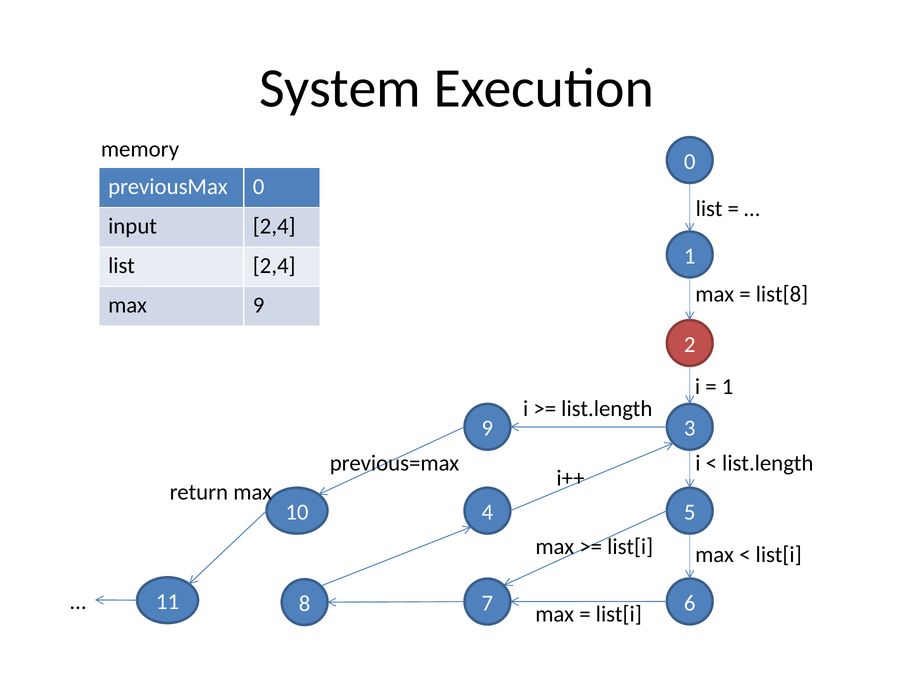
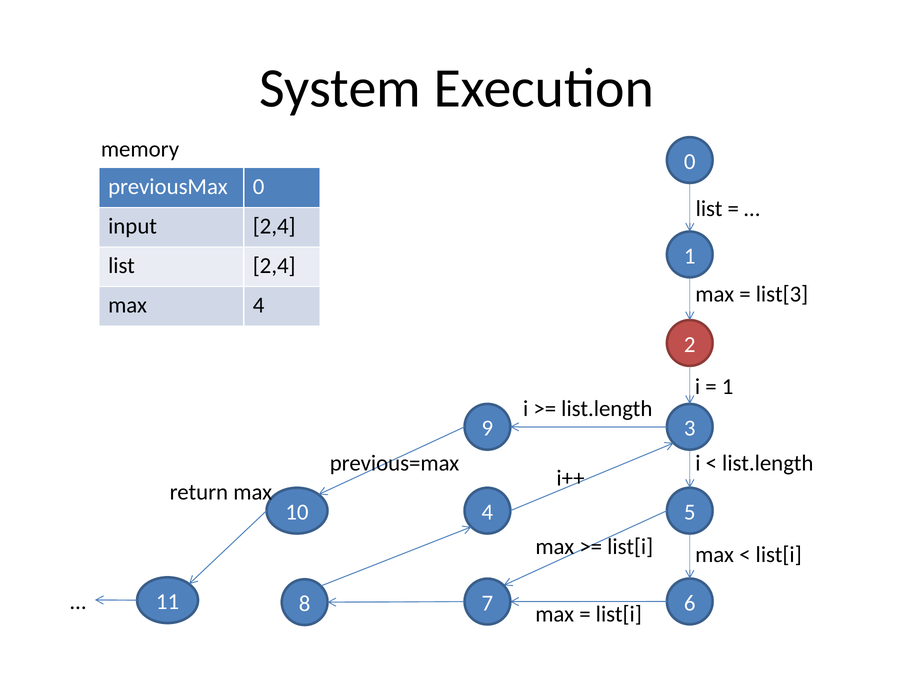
list[8: list[8 -> list[3 (782, 294)
max 9: 9 -> 4 (259, 305)
